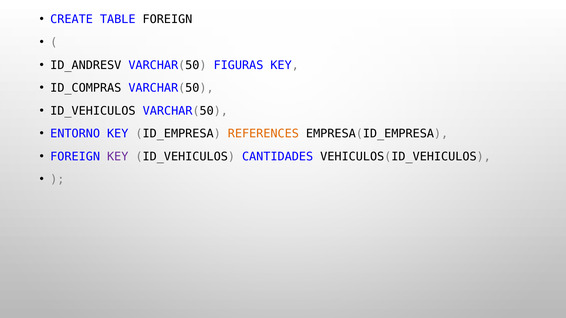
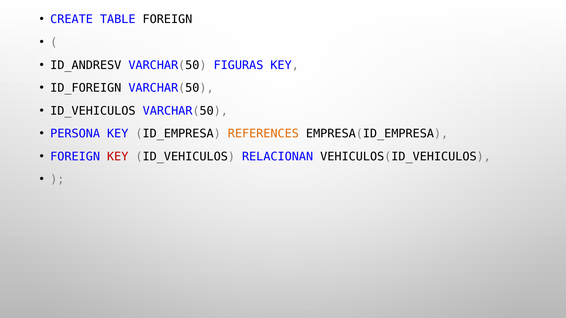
ID_COMPRAS: ID_COMPRAS -> ID_FOREIGN (86, 88)
ENTORNO: ENTORNO -> PERSONA (75, 134)
KEY colour: purple -> red (118, 157)
CANTIDADES: CANTIDADES -> RELACIONAN (278, 157)
